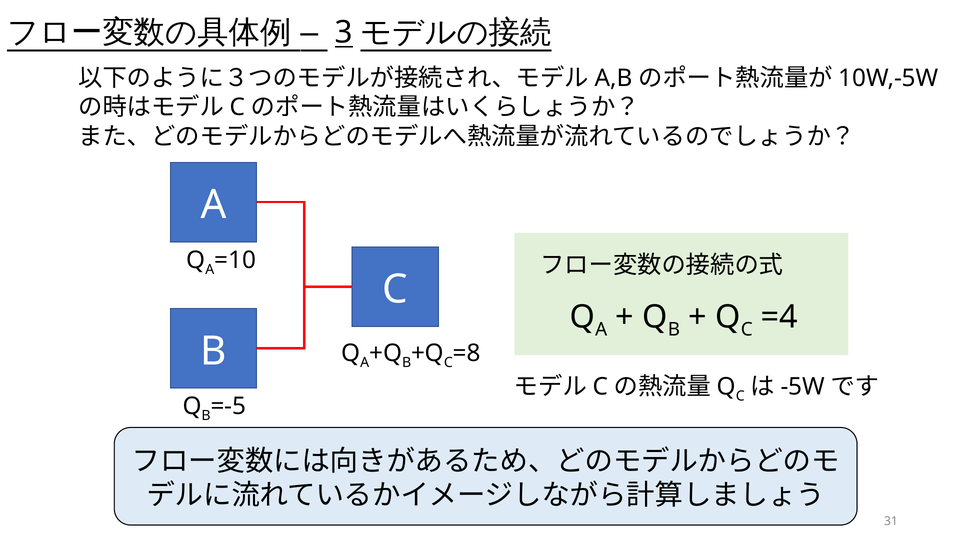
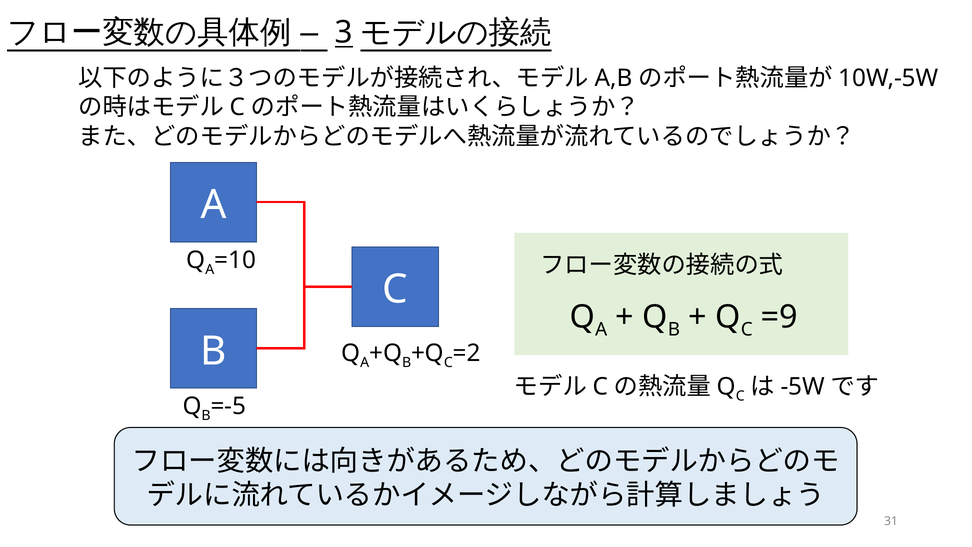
=4: =4 -> =9 (779, 317)
=8: =8 -> =2 (467, 353)
